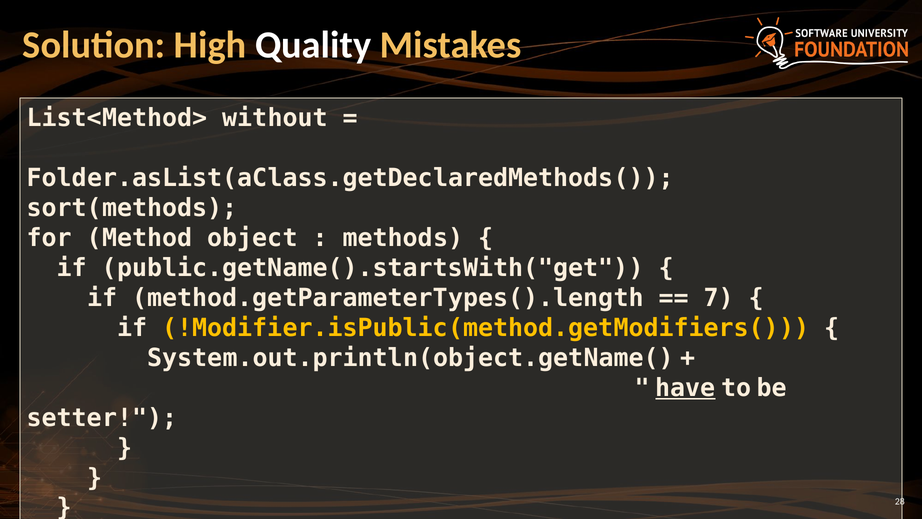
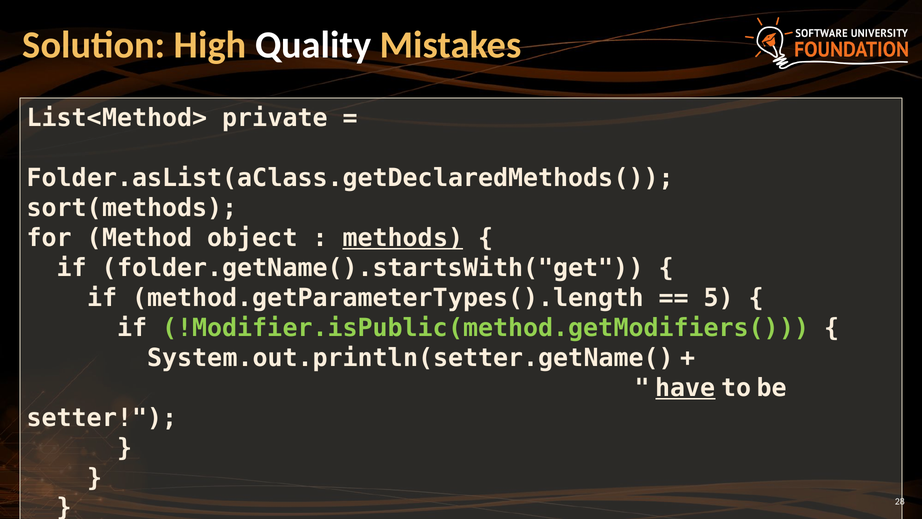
without: without -> private (275, 118)
methods underline: none -> present (403, 238)
public.getName().startsWith("get: public.getName().startsWith("get -> folder.getName().startsWith("get (373, 268)
7: 7 -> 5 (719, 298)
!Modifier.isPublic(method.getModifiers( colour: yellow -> light green (486, 328)
System.out.println(object.getName(: System.out.println(object.getName( -> System.out.println(setter.getName( (411, 358)
